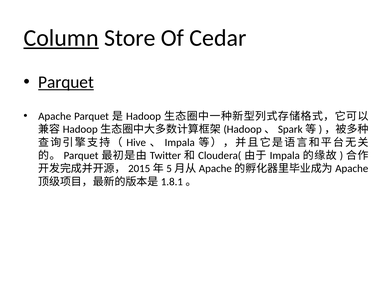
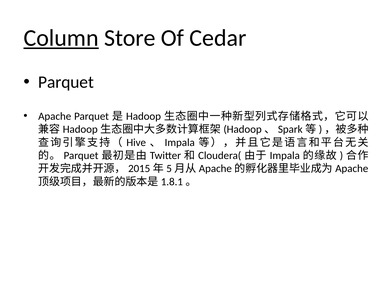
Parquet underline: present -> none (66, 82)
